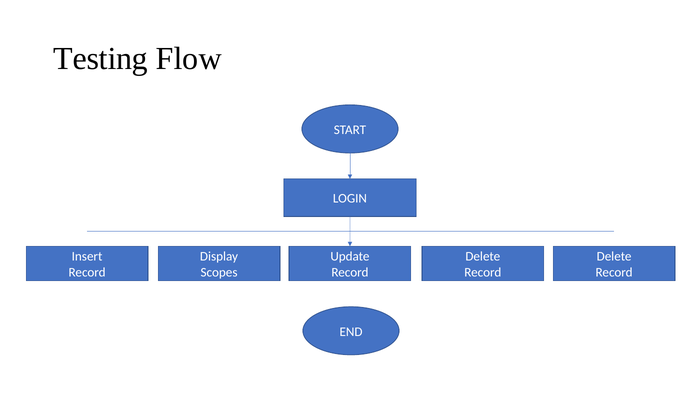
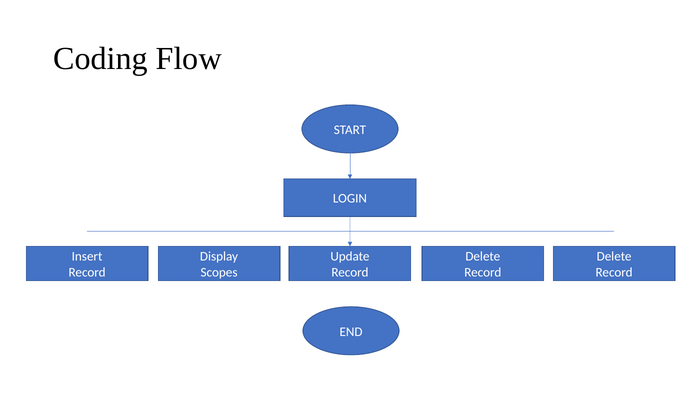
Testing: Testing -> Coding (101, 59)
